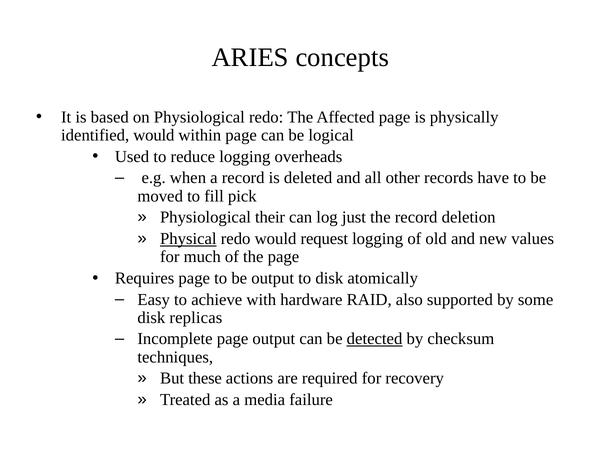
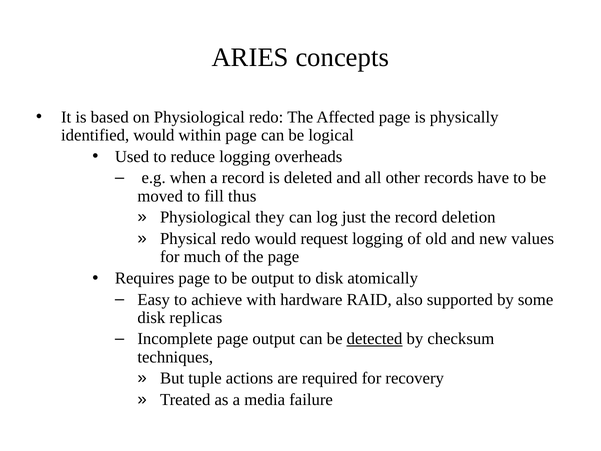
pick: pick -> thus (242, 196)
their: their -> they (270, 217)
Physical underline: present -> none (188, 239)
these: these -> tuple (205, 378)
